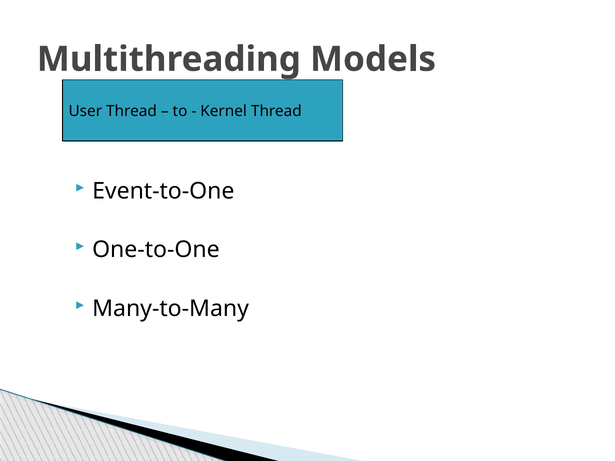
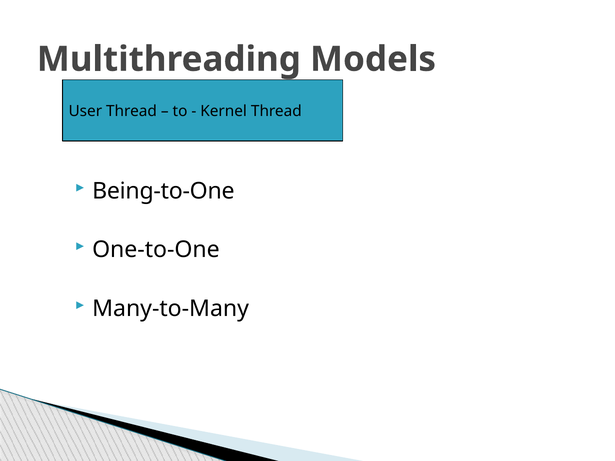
Event-to-One: Event-to-One -> Being-to-One (163, 191)
